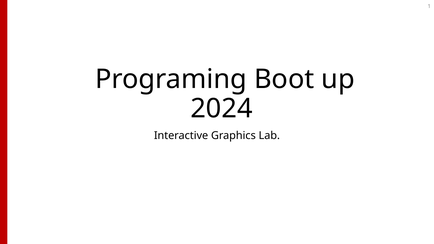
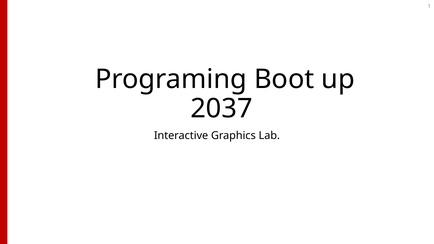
2024: 2024 -> 2037 (221, 108)
